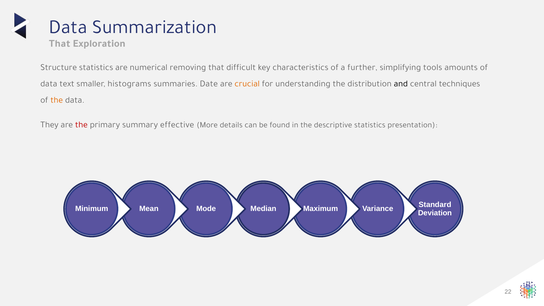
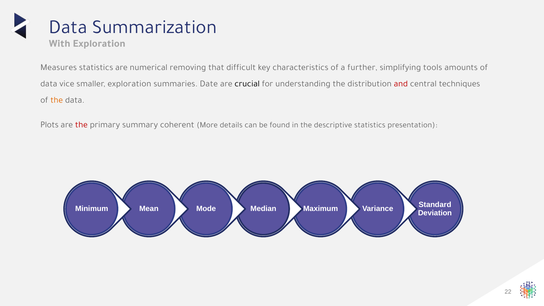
That: That -> With (60, 43)
Structure: Structure -> Measures (59, 67)
text: text -> vice (67, 83)
smaller histograms: histograms -> exploration (129, 83)
crucial colour: orange -> black (247, 83)
and colour: black -> red (401, 83)
They: They -> Plots (49, 124)
effective: effective -> coherent (177, 124)
